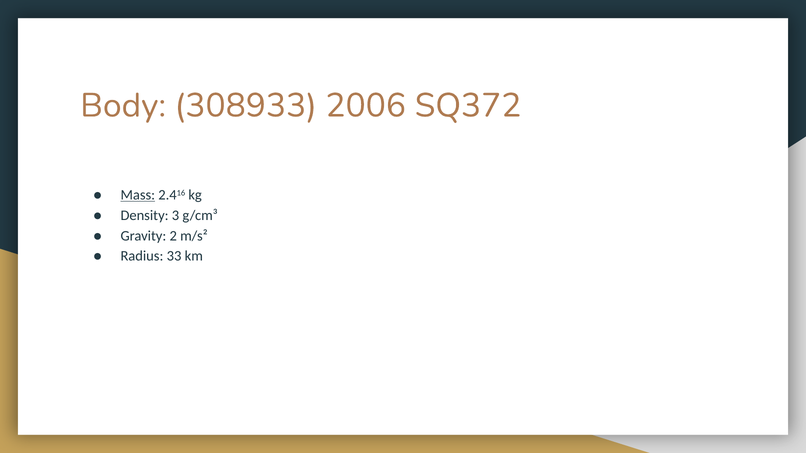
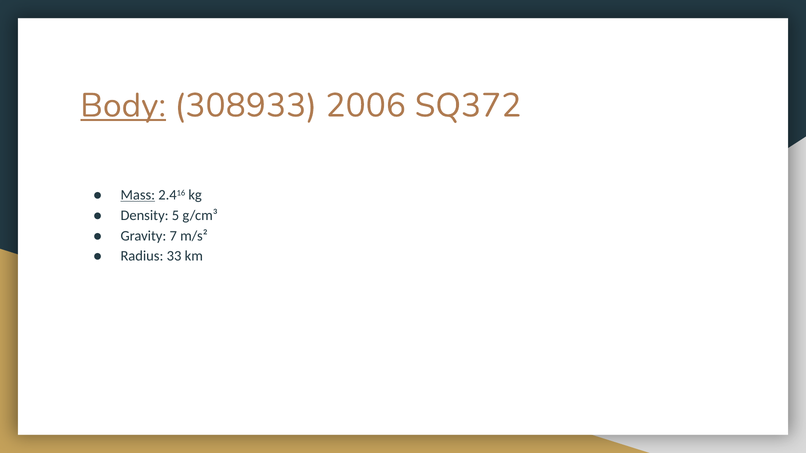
Body underline: none -> present (123, 106)
3: 3 -> 5 (176, 216)
2: 2 -> 7 (173, 236)
